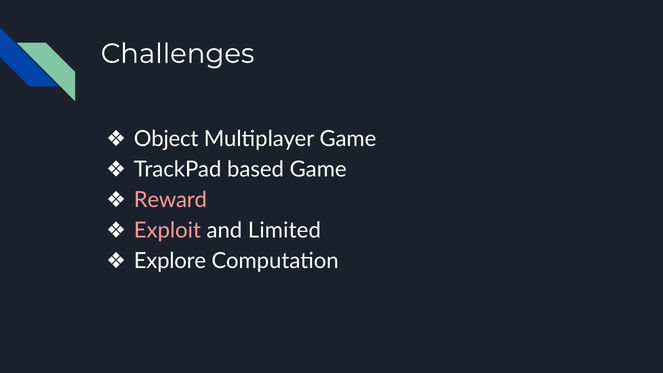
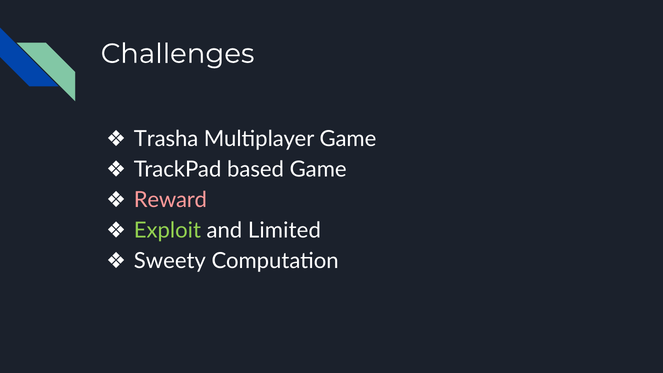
Object: Object -> Trasha (166, 139)
Exploit colour: pink -> light green (167, 231)
Explore: Explore -> Sweety (170, 261)
